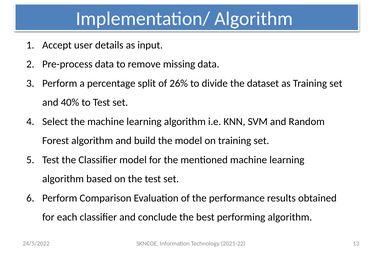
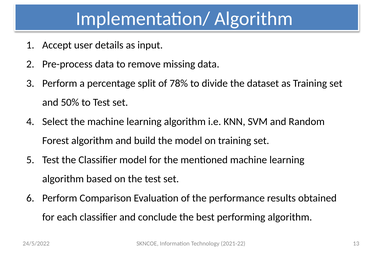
26%: 26% -> 78% (179, 83)
40%: 40% -> 50% (70, 102)
